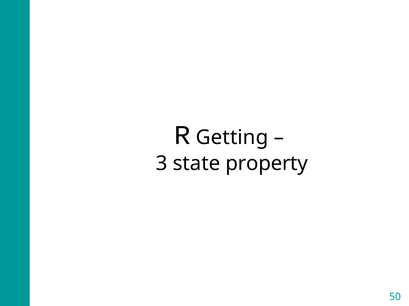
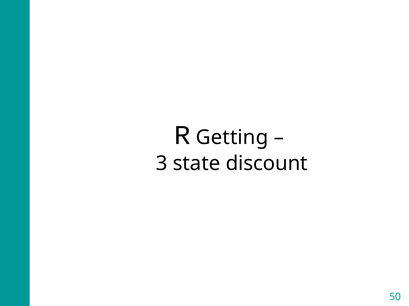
property: property -> discount (267, 164)
